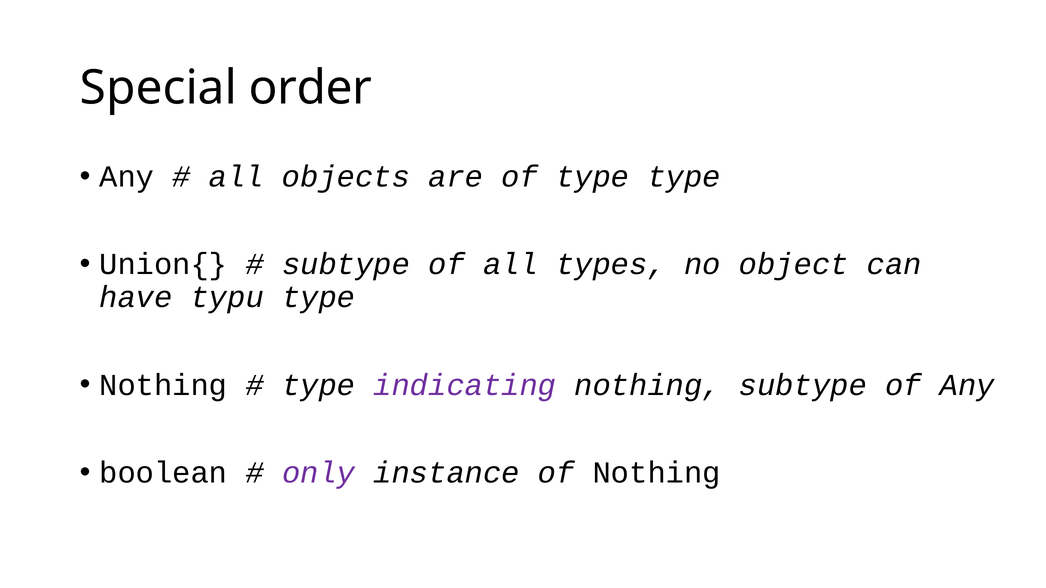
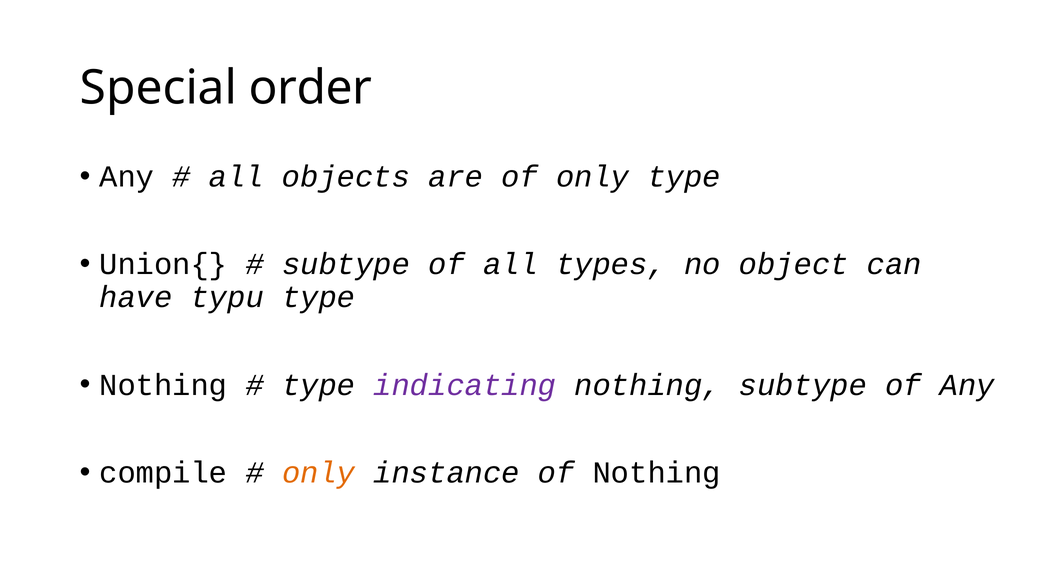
of type: type -> only (593, 177)
boolean: boolean -> compile (163, 473)
only colour: purple -> orange (319, 473)
